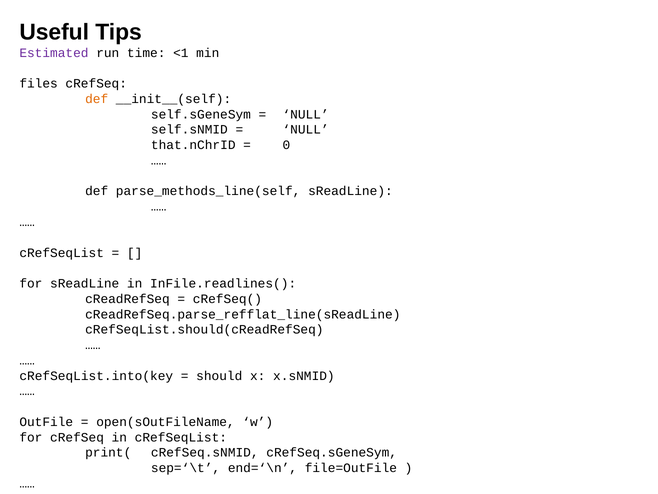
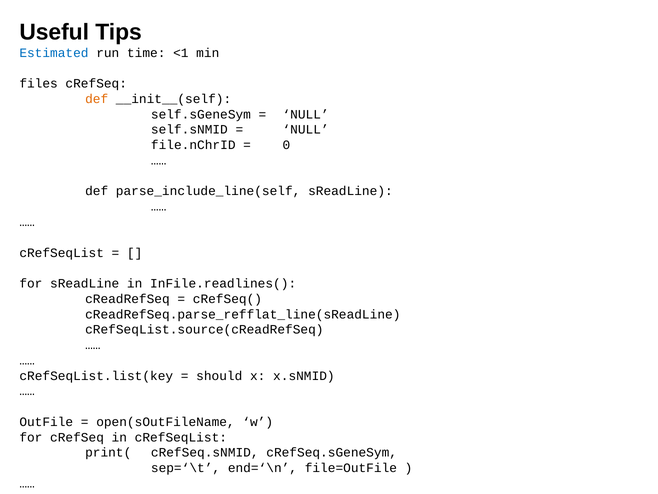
Estimated colour: purple -> blue (54, 53)
that.nChrID: that.nChrID -> file.nChrID (193, 145)
parse_methods_line(self: parse_methods_line(self -> parse_include_line(self (208, 191)
cRefSeqList.should(cReadRefSeq: cRefSeqList.should(cReadRefSeq -> cRefSeqList.source(cReadRefSeq (204, 329)
cRefSeqList.into(key: cRefSeqList.into(key -> cRefSeqList.list(key (96, 375)
